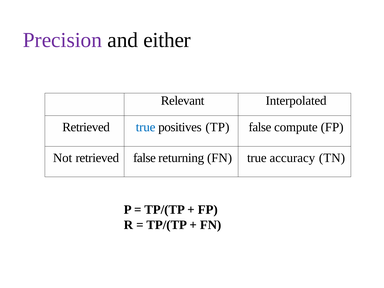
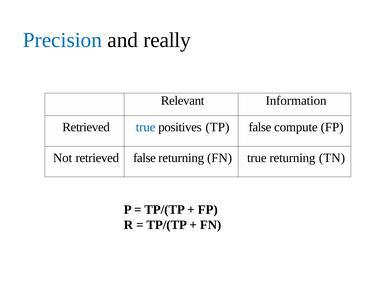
Precision colour: purple -> blue (62, 40)
either: either -> really (167, 40)
Interpolated: Interpolated -> Information (296, 101)
true accuracy: accuracy -> returning (292, 158)
